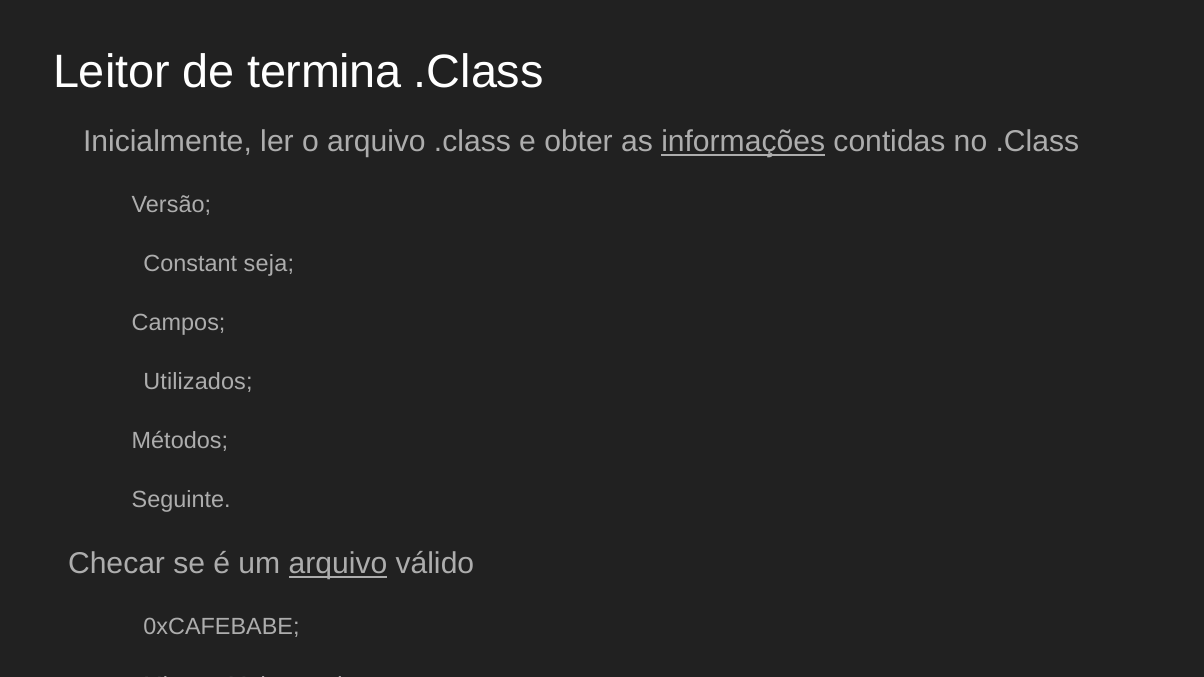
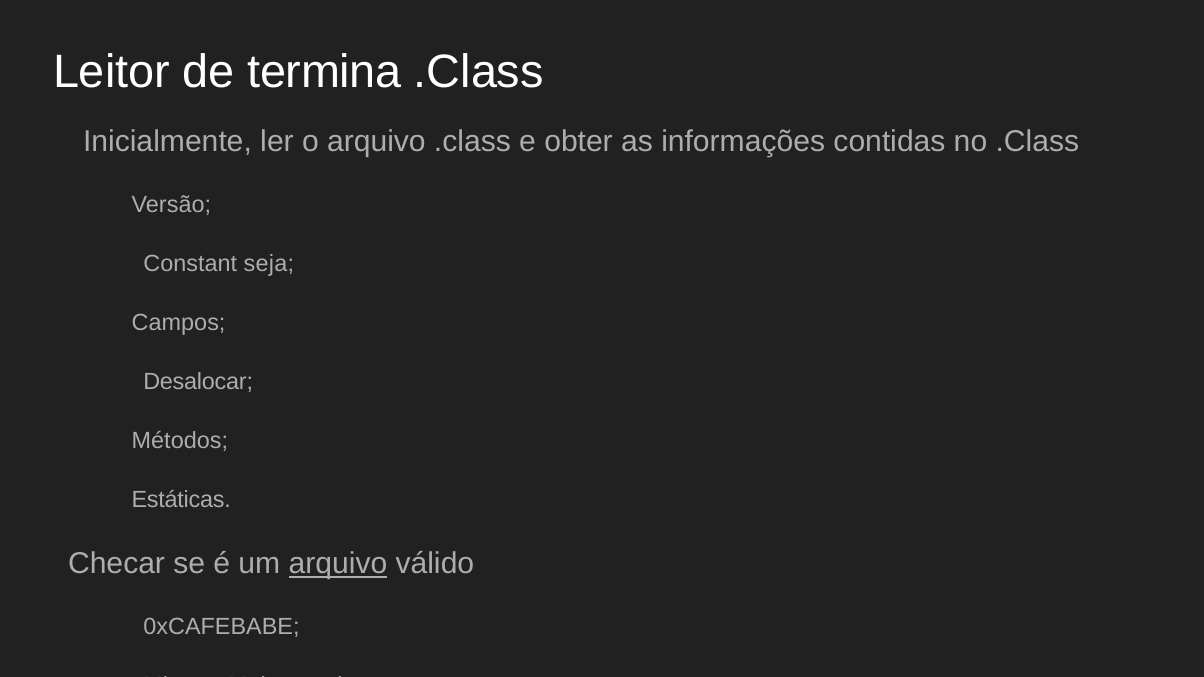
informações underline: present -> none (743, 142)
Utilizados: Utilizados -> Desalocar (198, 382)
Seguinte: Seguinte -> Estáticas (181, 500)
